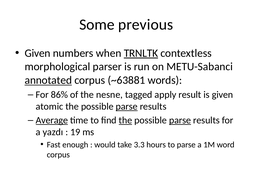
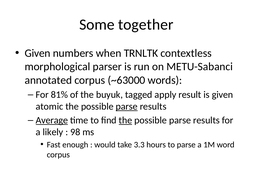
previous: previous -> together (146, 24)
TRNLTK underline: present -> none (141, 53)
annotated underline: present -> none (48, 80)
~63881: ~63881 -> ~63000 (126, 80)
86%: 86% -> 81% (59, 95)
nesne: nesne -> buyuk (109, 95)
parse underline: present -> none (180, 120)
yazdı: yazdı -> likely (53, 132)
19: 19 -> 98 (75, 132)
